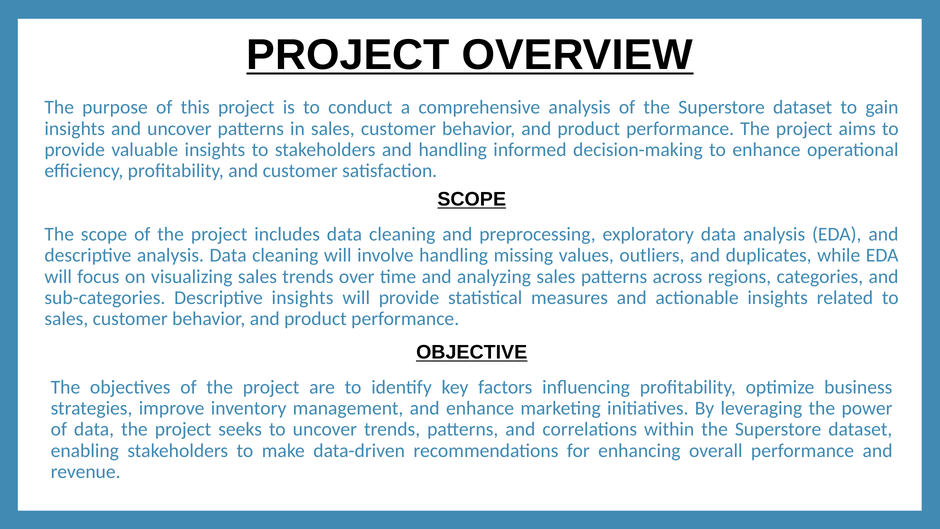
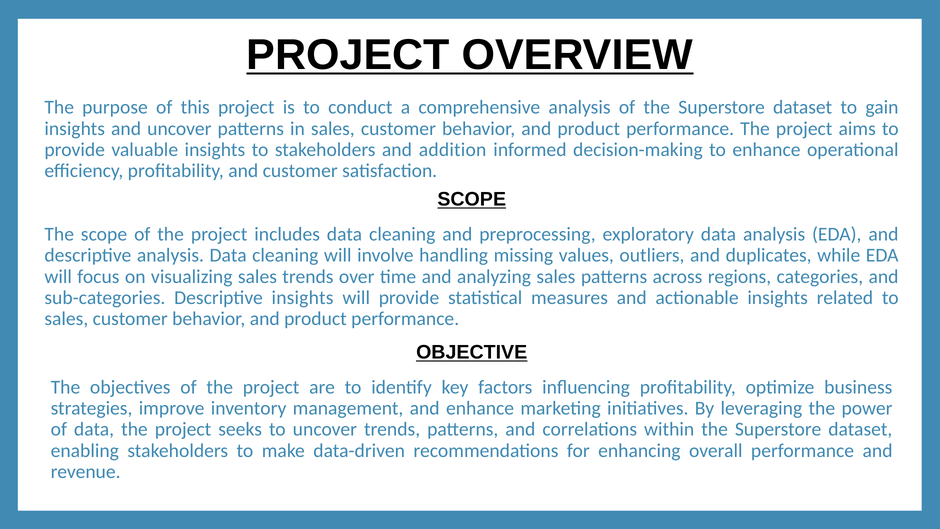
and handling: handling -> addition (453, 150)
